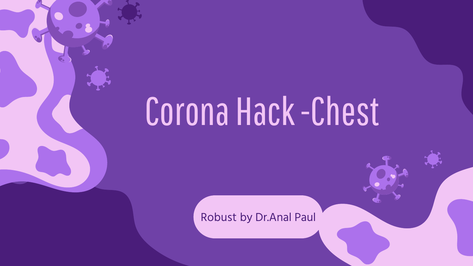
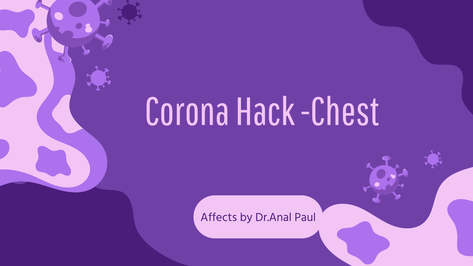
Robust: Robust -> Affects (219, 217)
